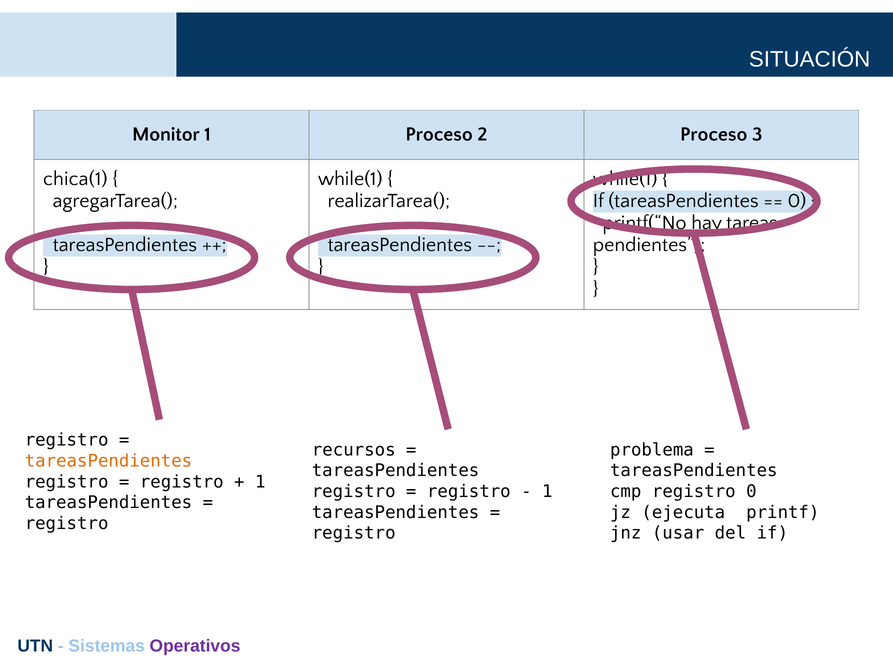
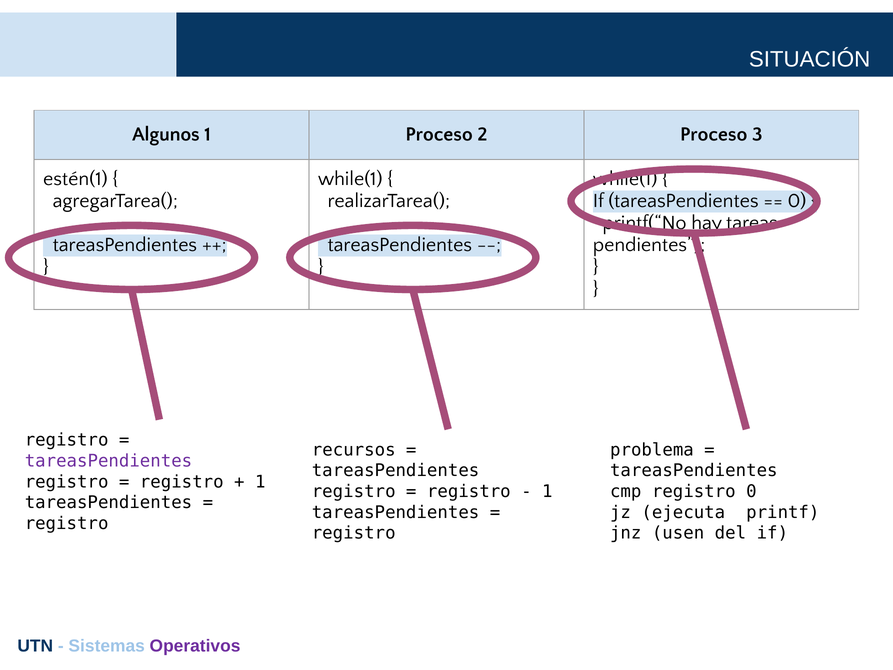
Monitor: Monitor -> Algunos (166, 134)
chica(1: chica(1 -> estén(1 (75, 179)
tareasPendientes colour: orange -> purple (108, 461)
usar: usar -> usen (678, 533)
